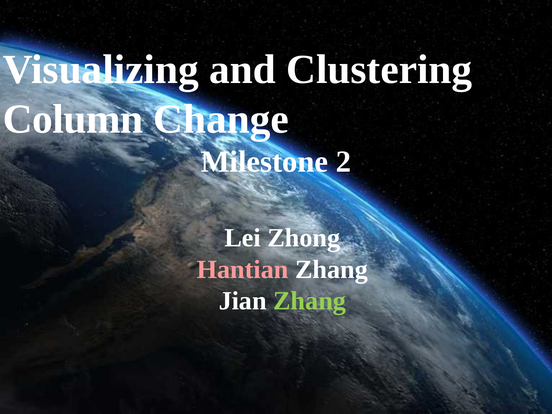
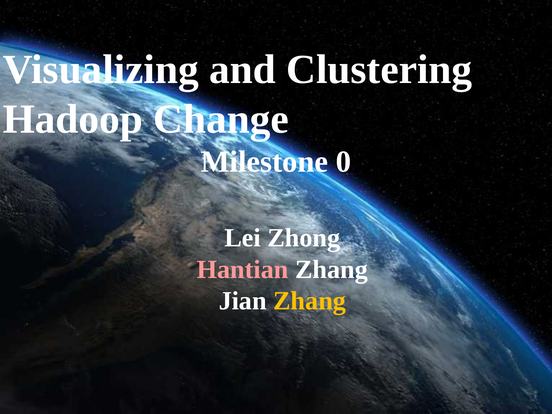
Column: Column -> Hadoop (73, 119)
2: 2 -> 0 (343, 162)
Zhang colour: light green -> yellow (310, 301)
